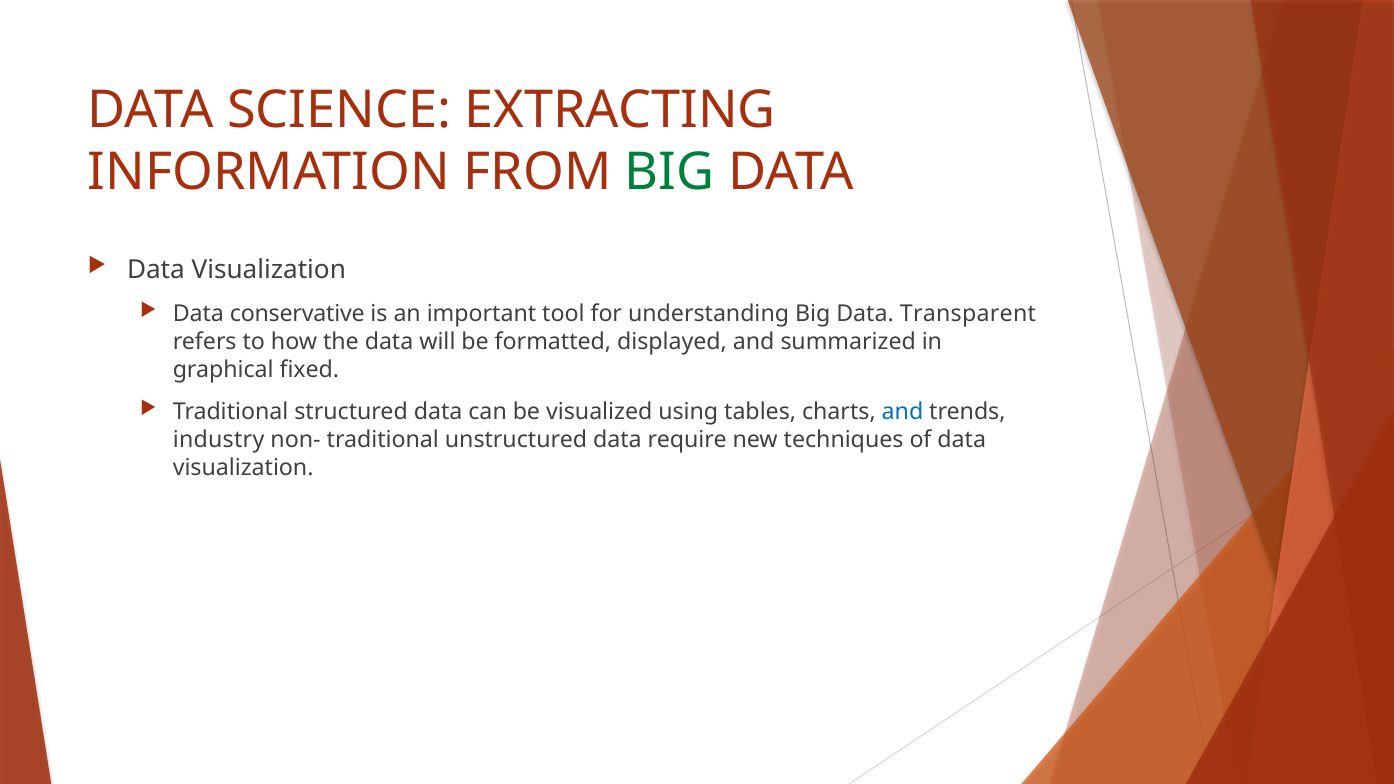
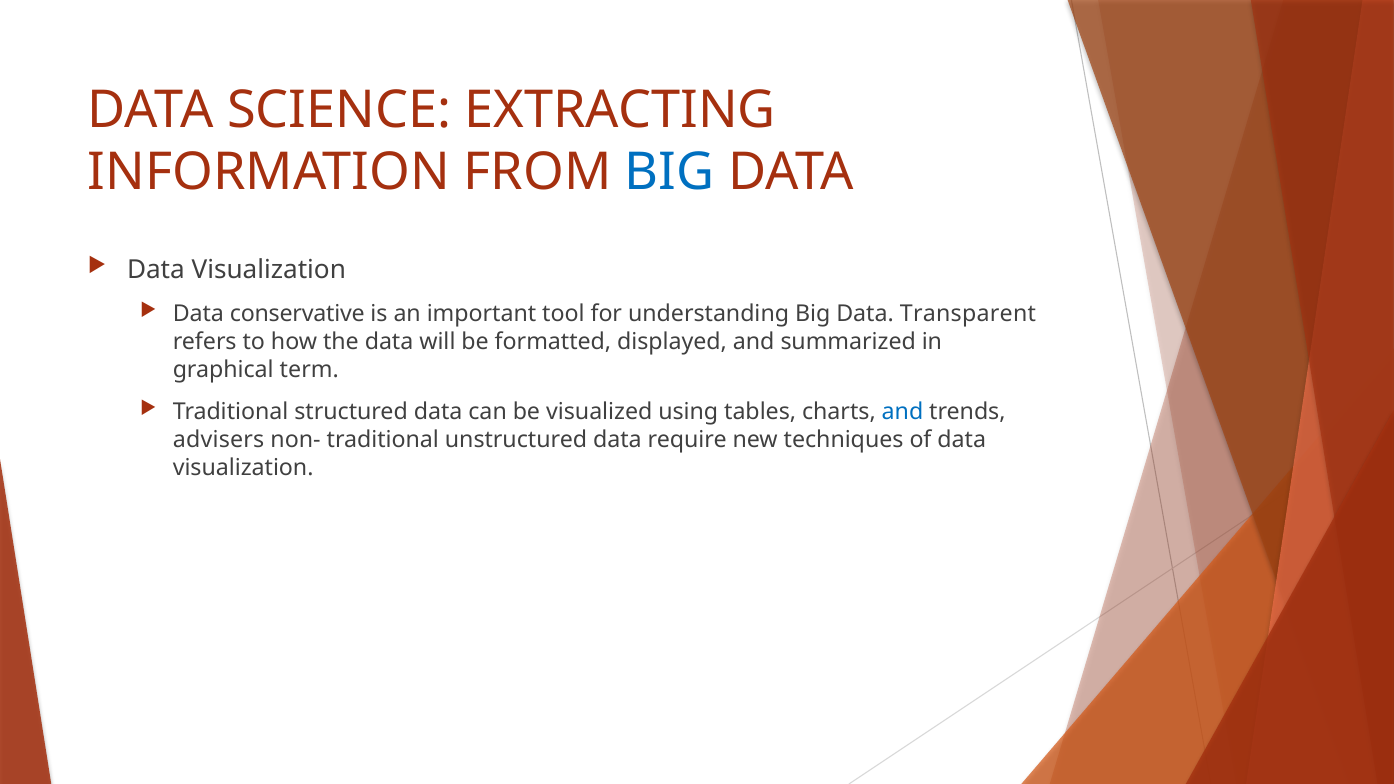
BIG colour: green -> blue (670, 173)
fixed: fixed -> term (309, 369)
industry: industry -> advisers (219, 440)
